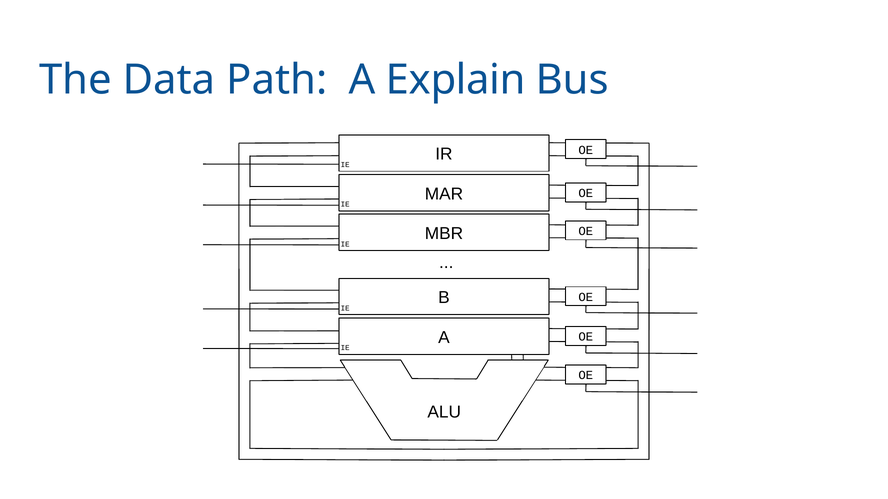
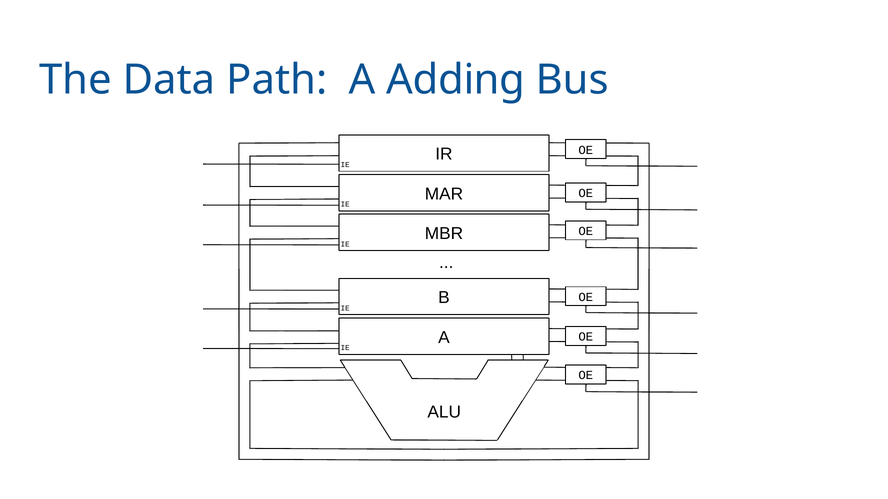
Explain: Explain -> Adding (456, 80)
